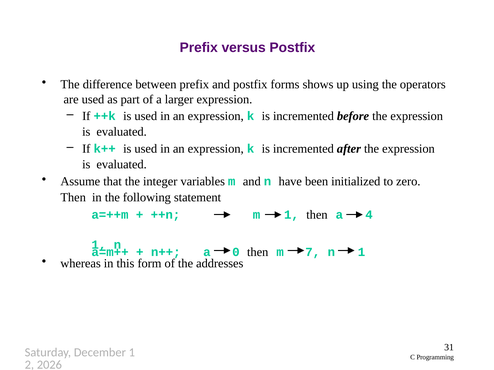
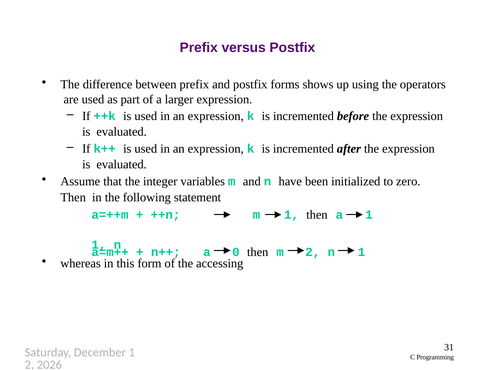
a 4: 4 -> 1 (369, 215)
m 7: 7 -> 2 (313, 252)
addresses: addresses -> accessing (220, 263)
